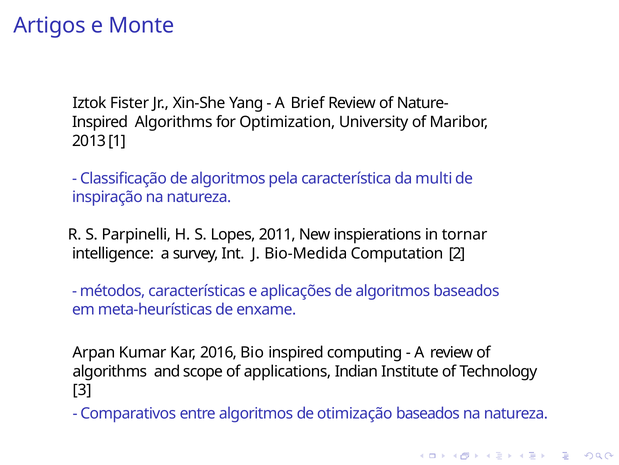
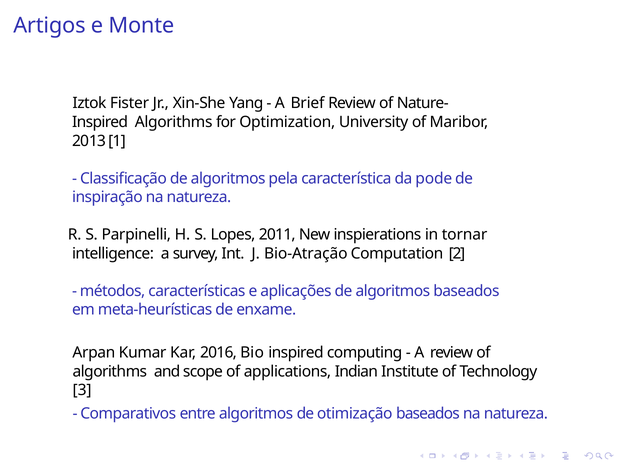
multi: multi -> pode (434, 178)
Bio-Medida: Bio-Medida -> Bio-Atração (306, 253)
